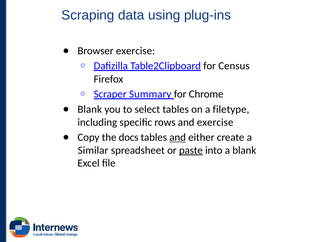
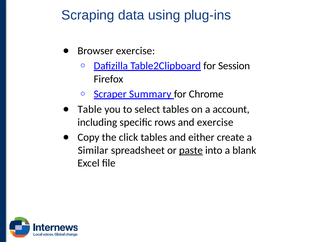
Census: Census -> Session (234, 66)
Blank: Blank -> Table (90, 109)
filetype: filetype -> account (231, 109)
docs: docs -> click (128, 137)
and underline: present -> none (178, 137)
